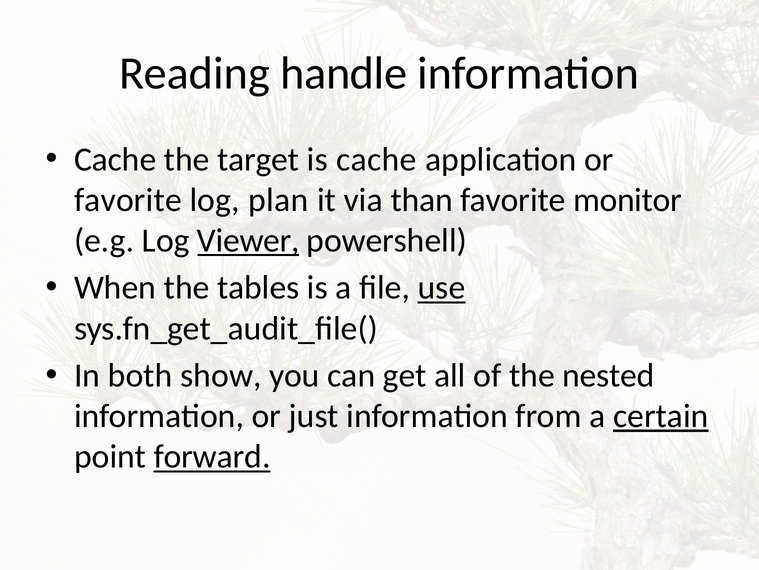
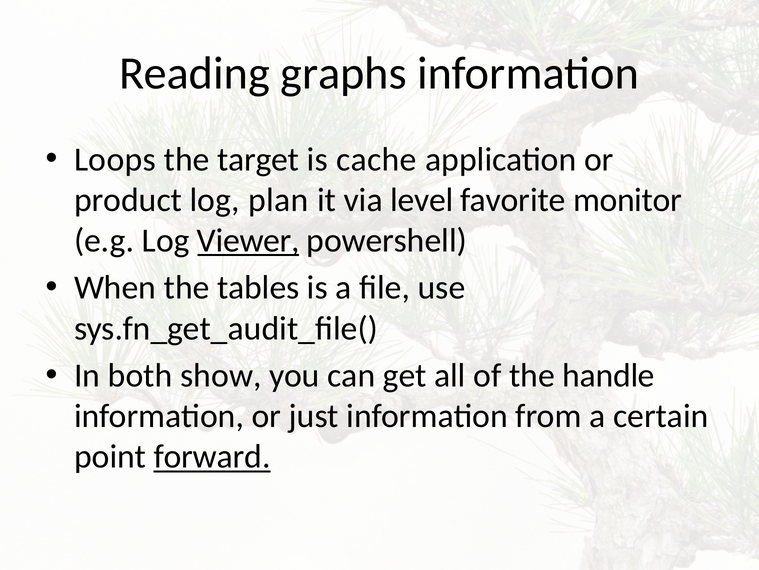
handle: handle -> graphs (344, 73)
Cache: Cache -> Loops (115, 159)
favorite: favorite -> product (128, 200)
than: than -> level (422, 200)
use underline: present -> none (441, 287)
nested: nested -> handle (609, 375)
certain underline: present -> none (661, 416)
